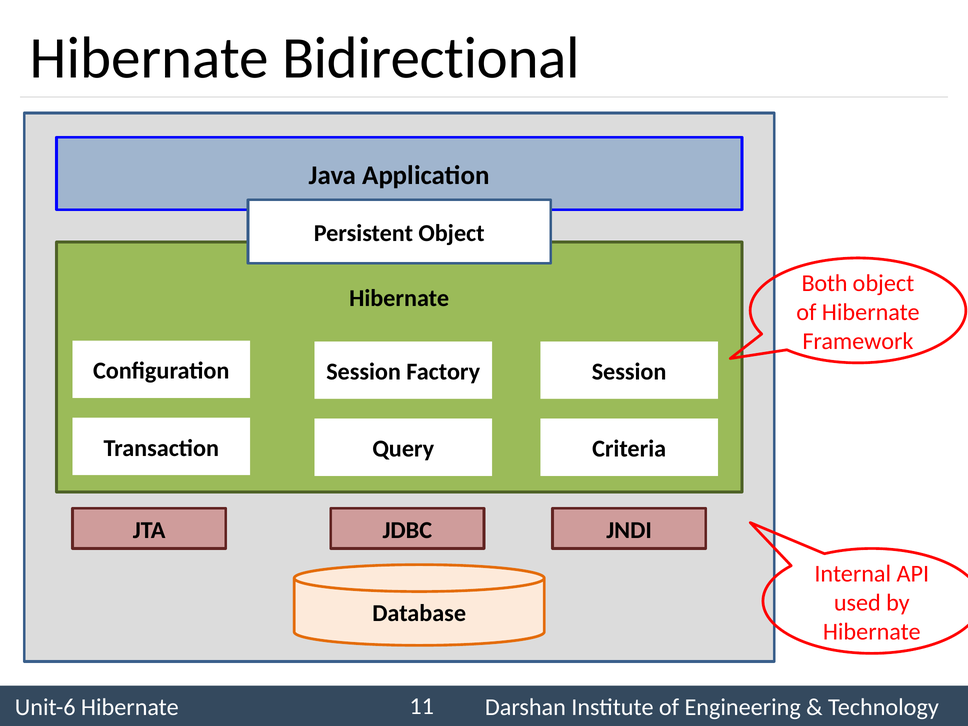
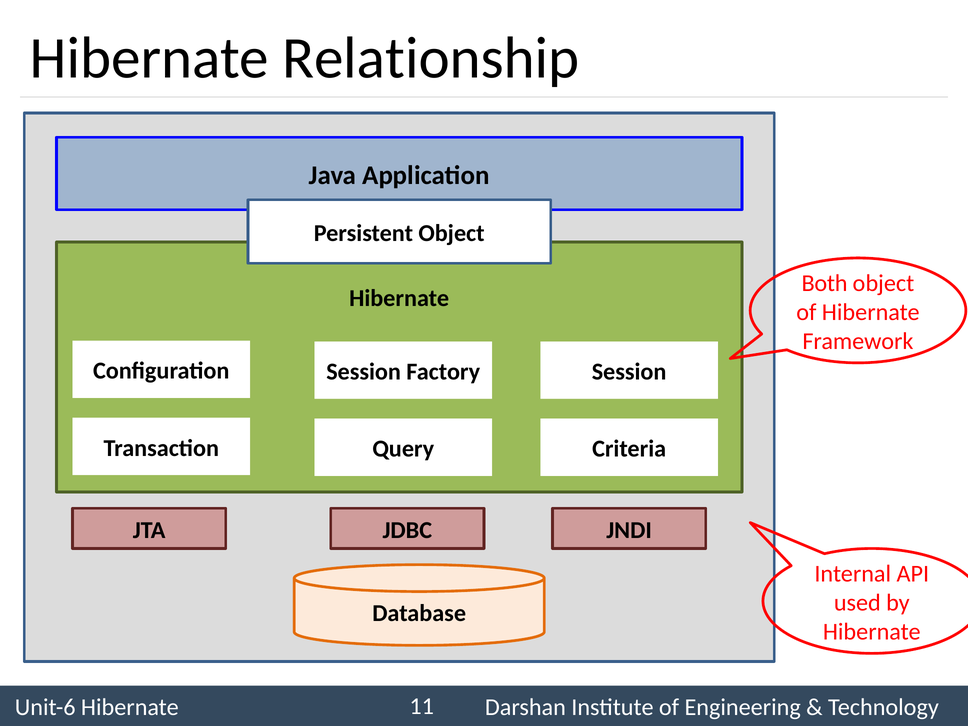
Bidirectional: Bidirectional -> Relationship (431, 58)
